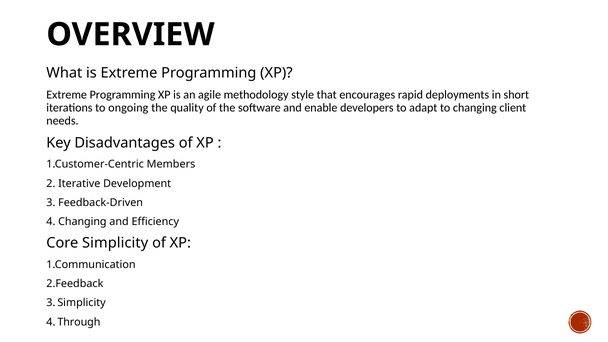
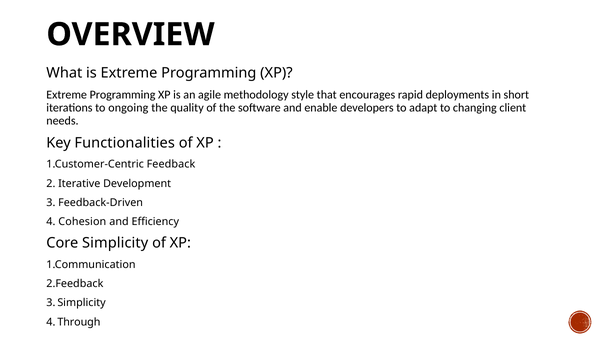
Disadvantages: Disadvantages -> Functionalities (125, 143)
Members: Members -> Feedback (171, 164)
4 Changing: Changing -> Cohesion (82, 222)
